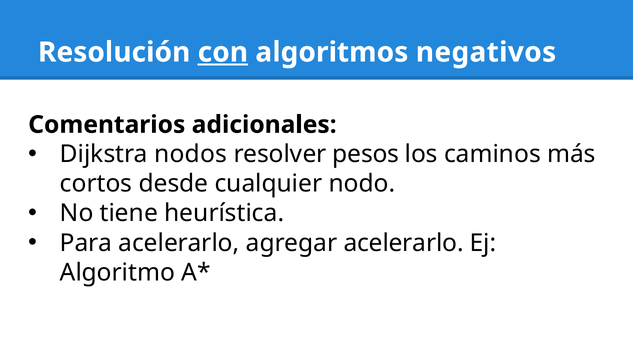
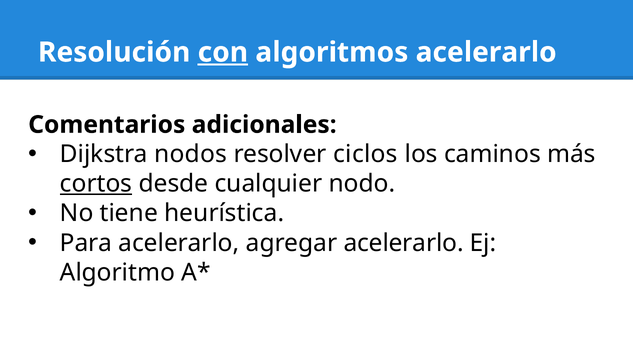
algoritmos negativos: negativos -> acelerarlo (486, 52)
pesos: pesos -> ciclos (365, 154)
cortos underline: none -> present (96, 184)
